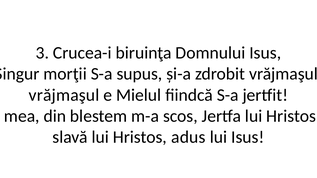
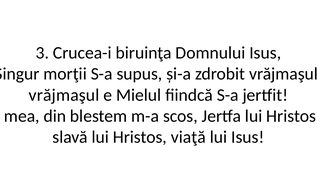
slavă lui Hristos adus: adus -> viaţă (188, 137)
